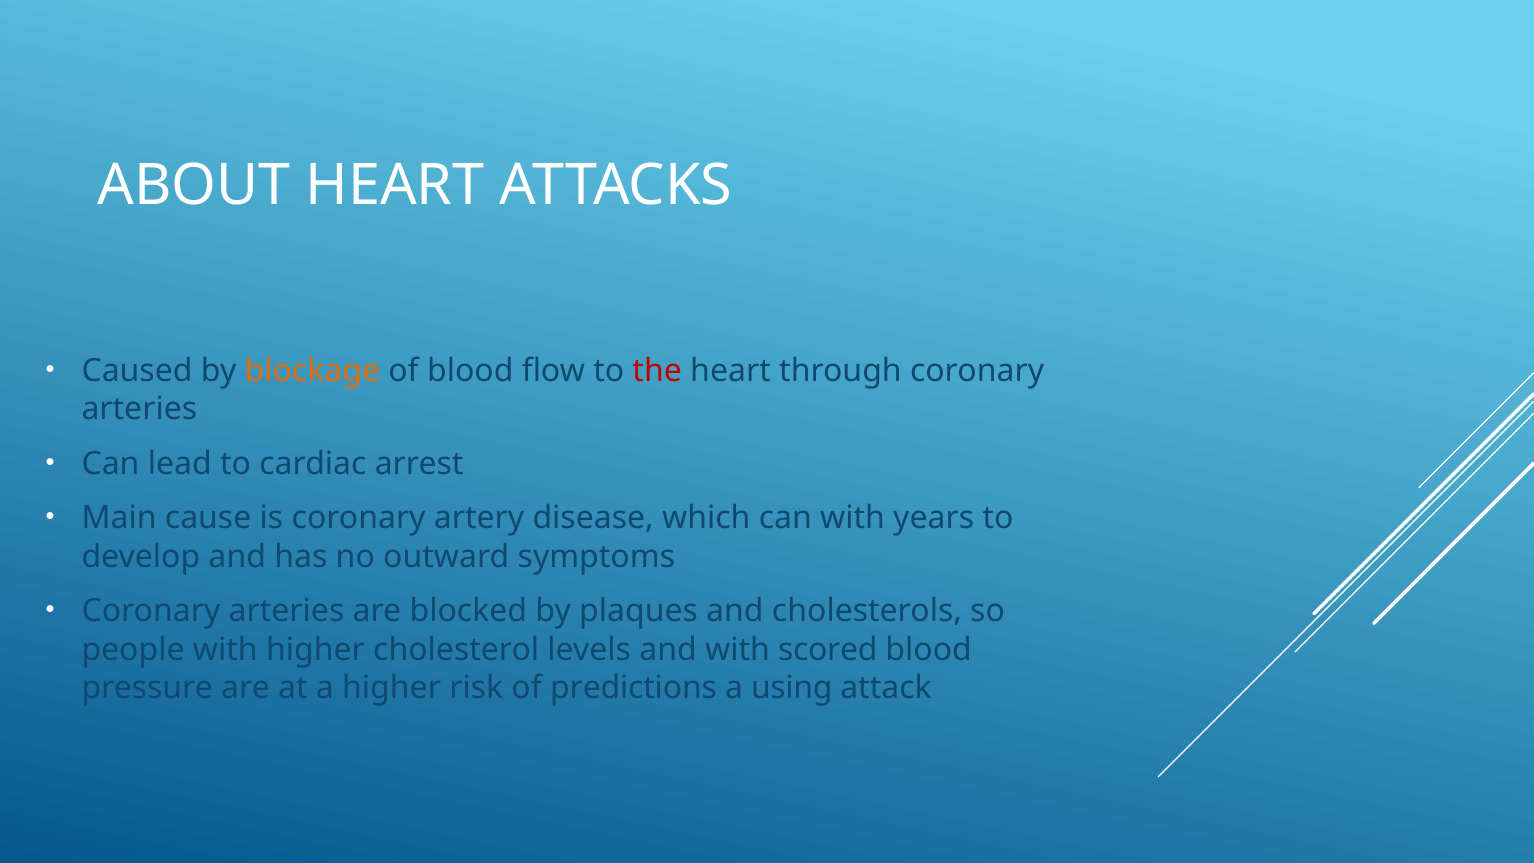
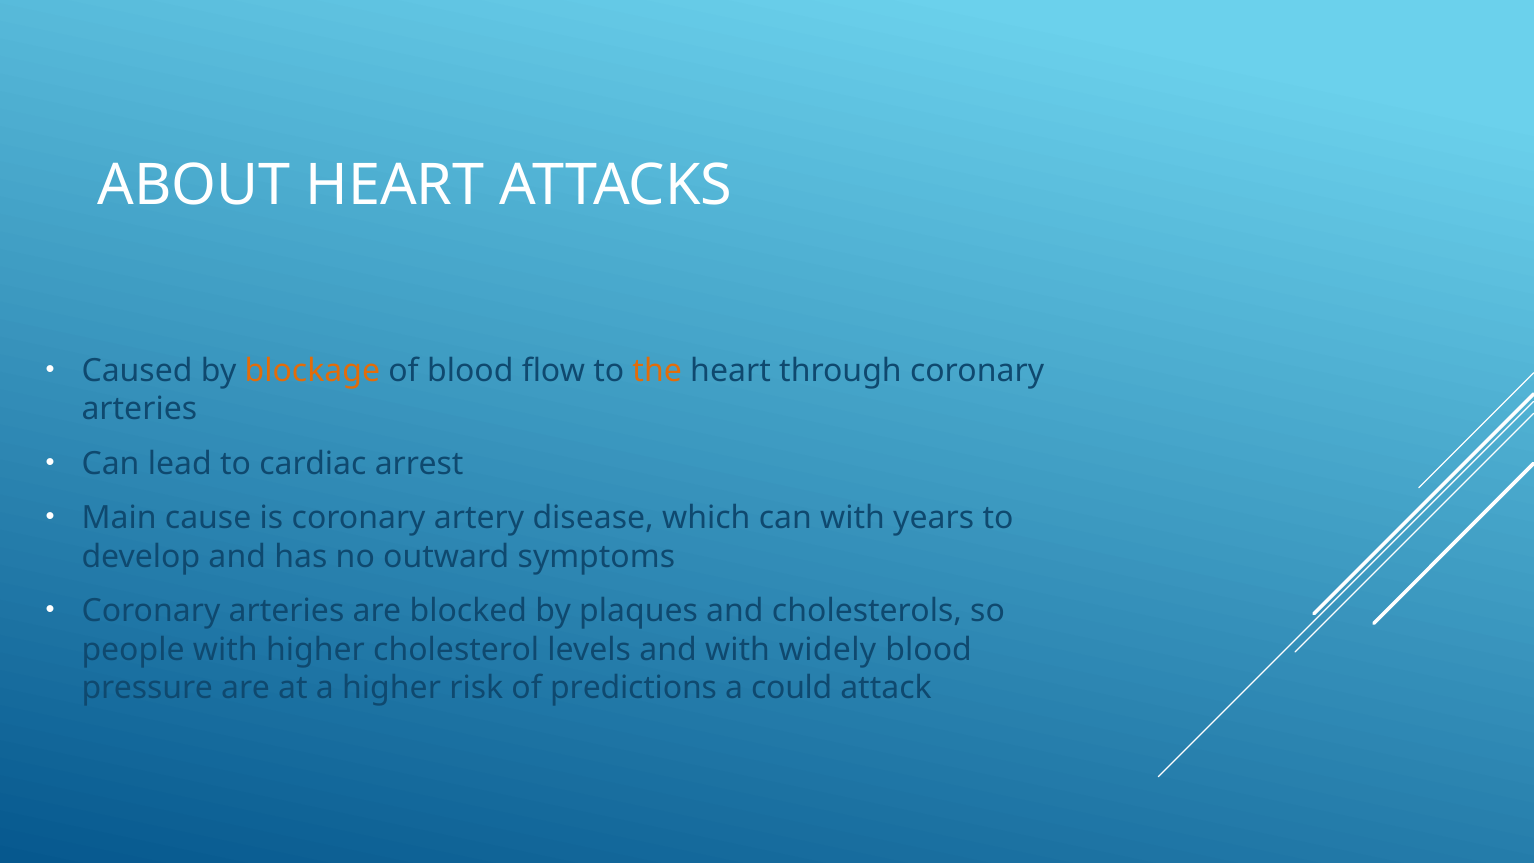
the colour: red -> orange (657, 371)
scored: scored -> widely (828, 649)
using: using -> could (792, 688)
